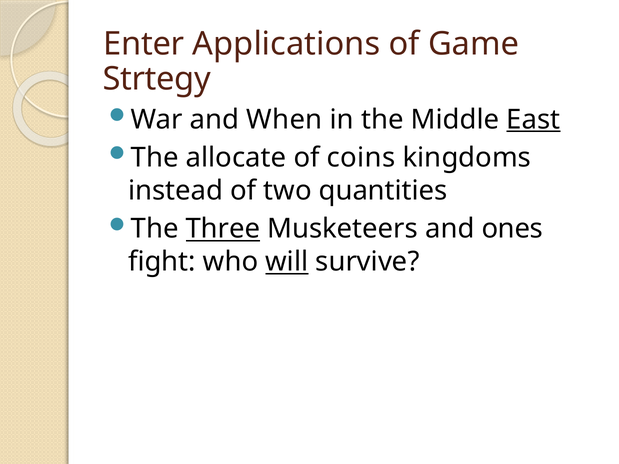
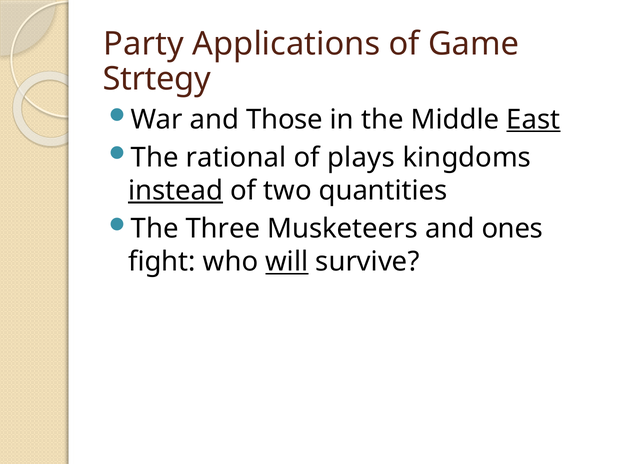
Enter: Enter -> Party (144, 44)
When: When -> Those (285, 119)
allocate: allocate -> rational (236, 158)
coins: coins -> plays (361, 158)
instead underline: none -> present (176, 191)
Three underline: present -> none (223, 229)
